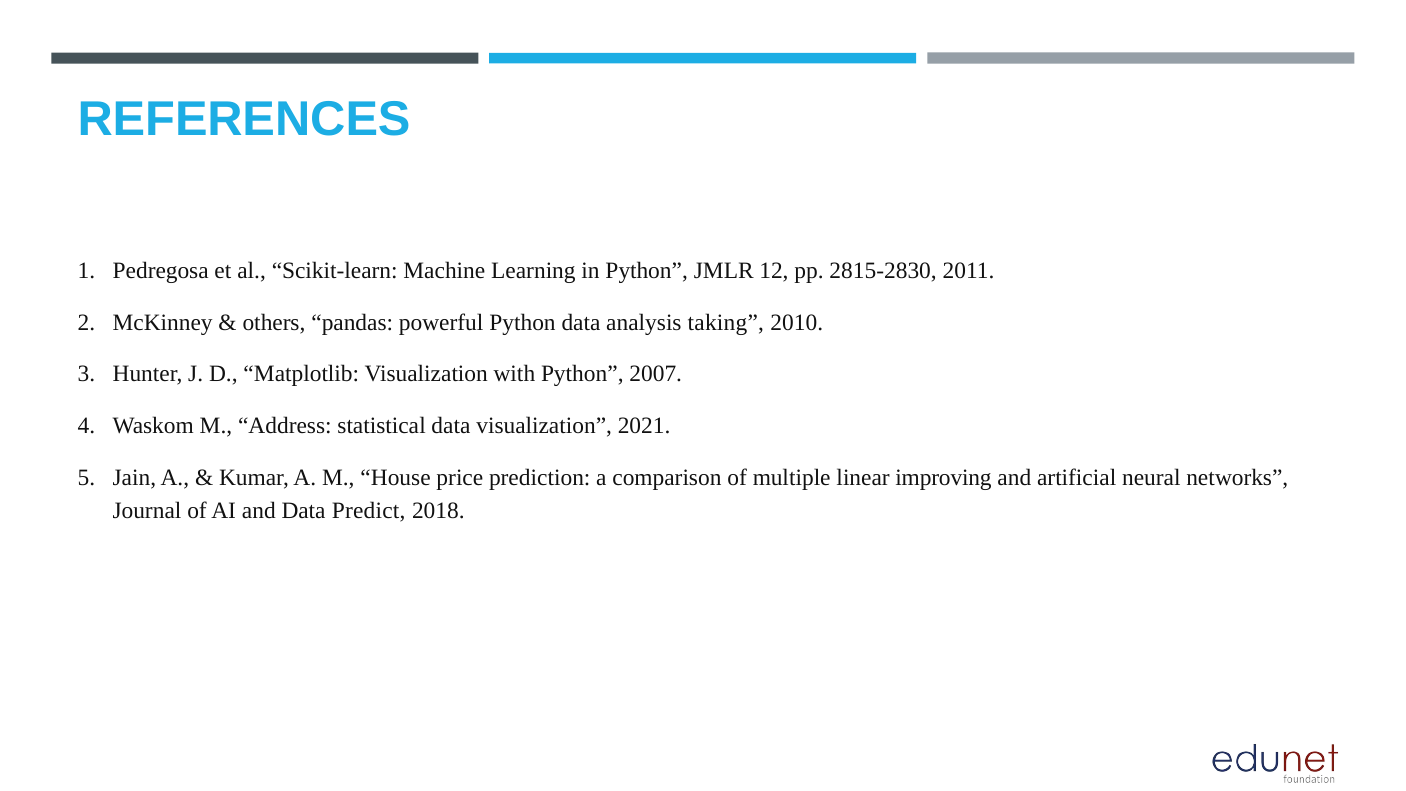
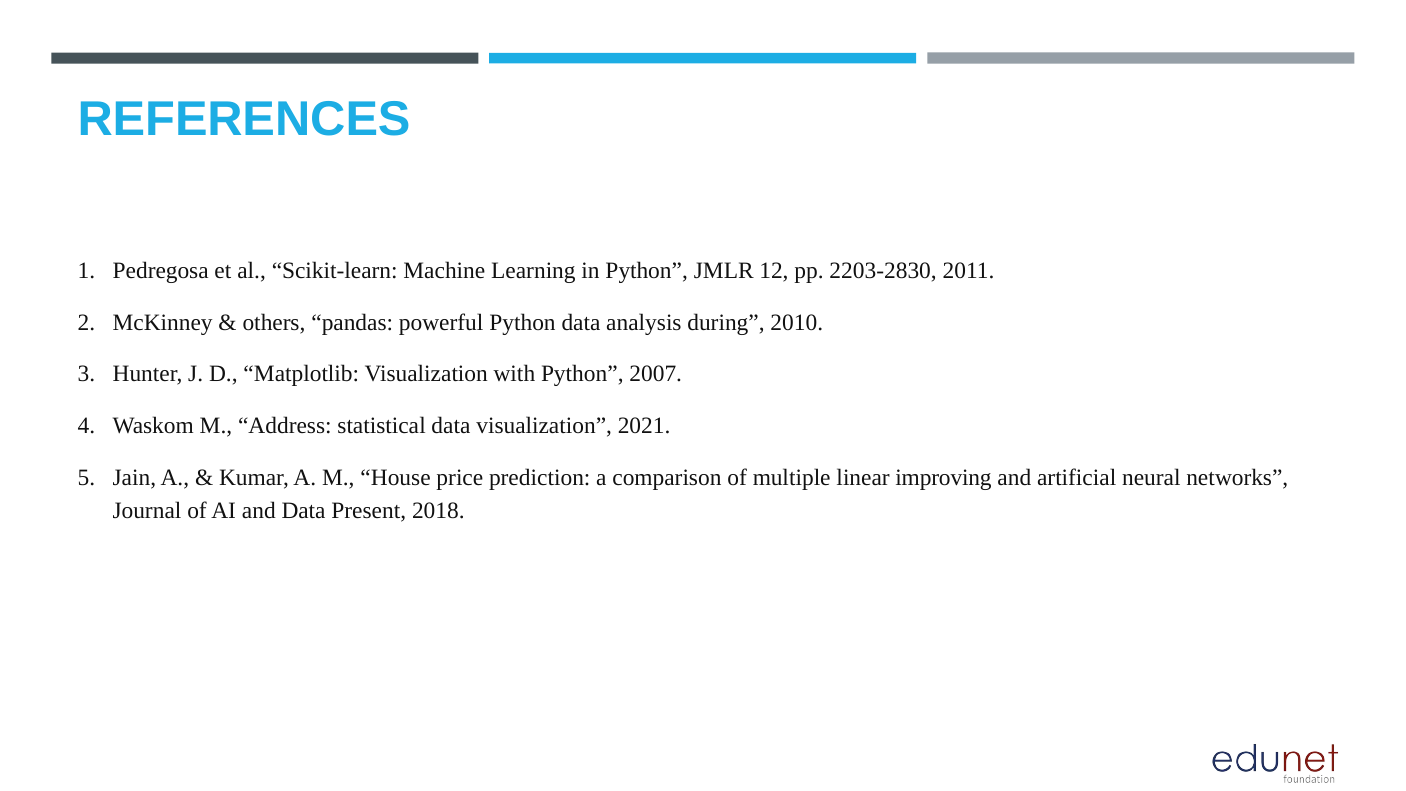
2815-2830: 2815-2830 -> 2203-2830 (883, 270)
taking: taking -> during (726, 322)
Predict: Predict -> Present (369, 510)
